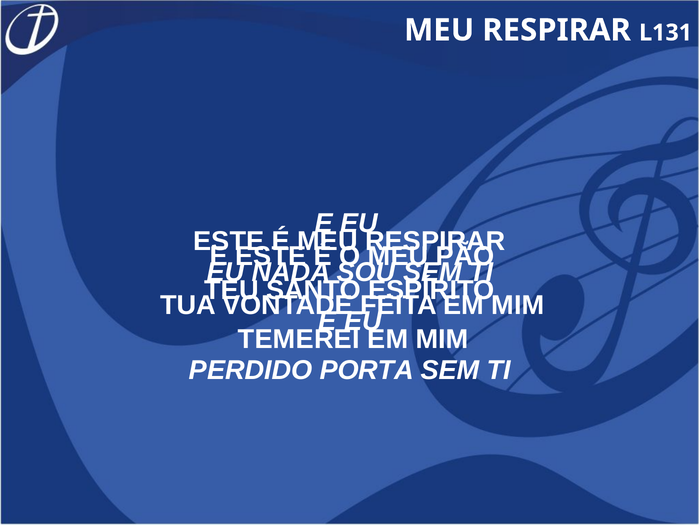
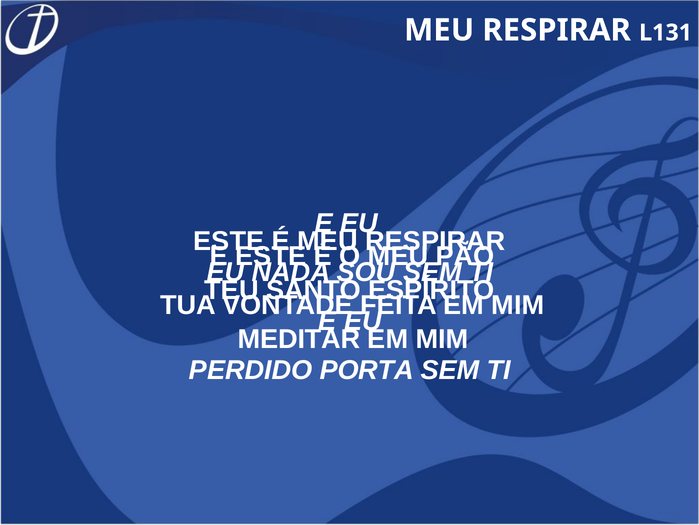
TEMEREI: TEMEREI -> MEDITAR (299, 339)
